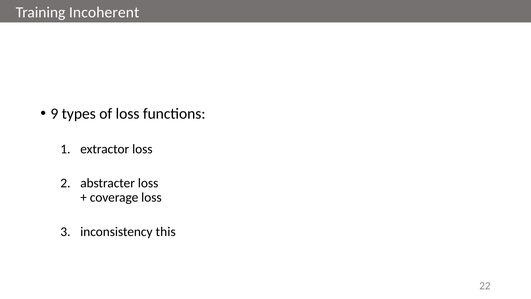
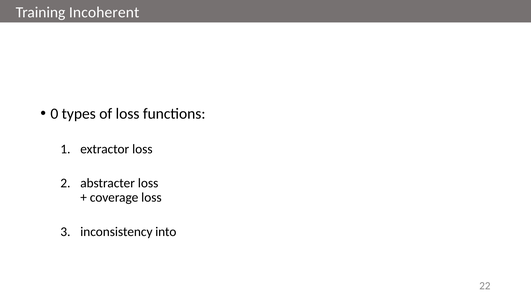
9: 9 -> 0 (54, 113)
this: this -> into (166, 232)
